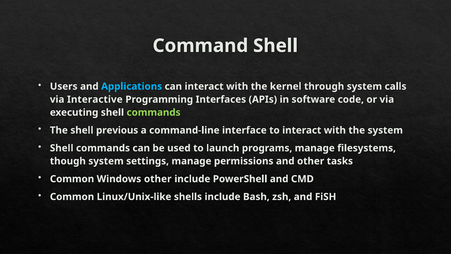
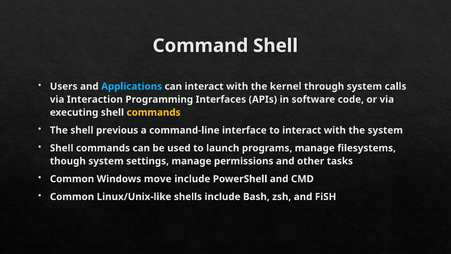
Interactive: Interactive -> Interaction (95, 99)
commands colour: light green -> yellow (154, 112)
Windows other: other -> move (158, 179)
